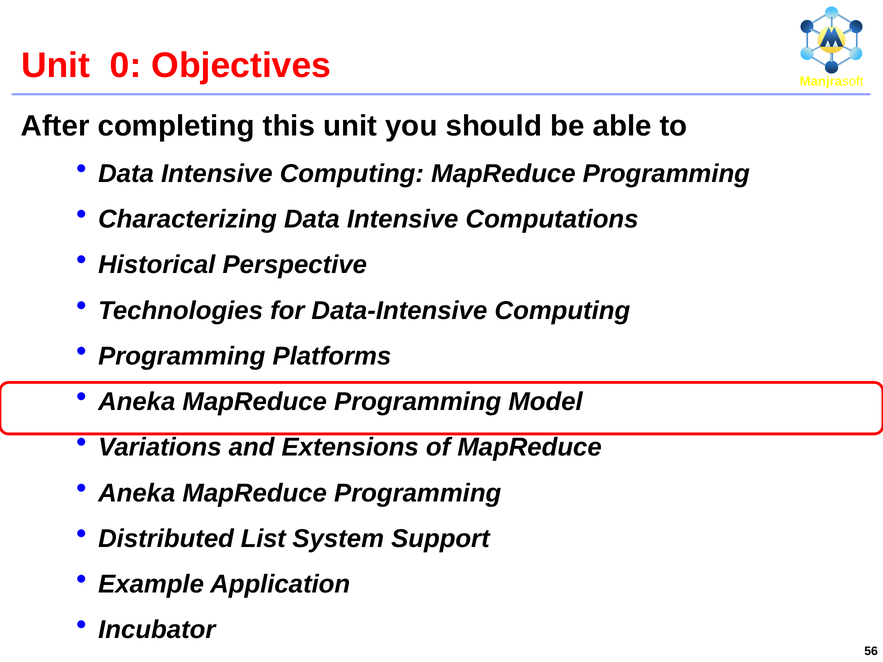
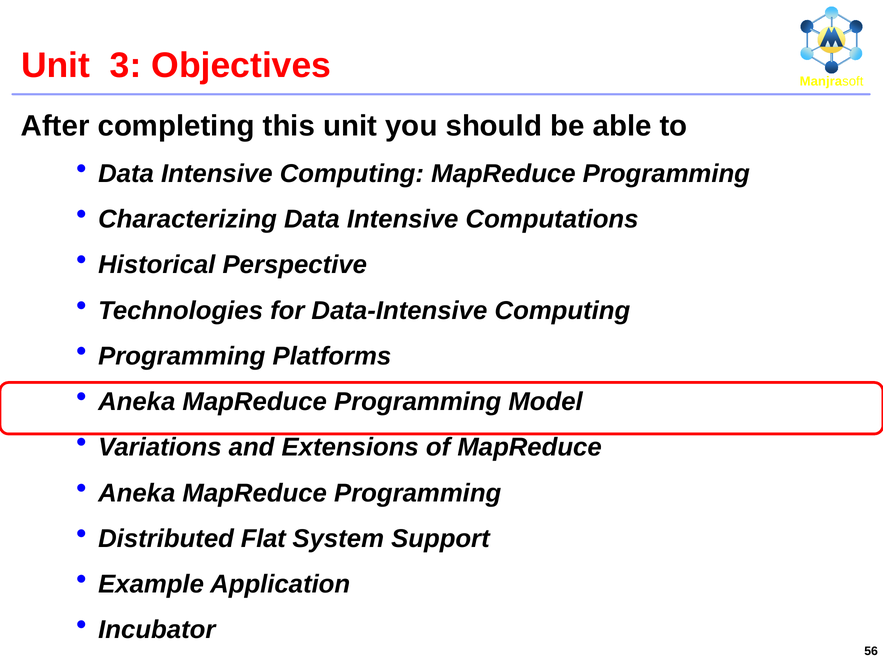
0: 0 -> 3 (126, 66)
List: List -> Flat (263, 539)
